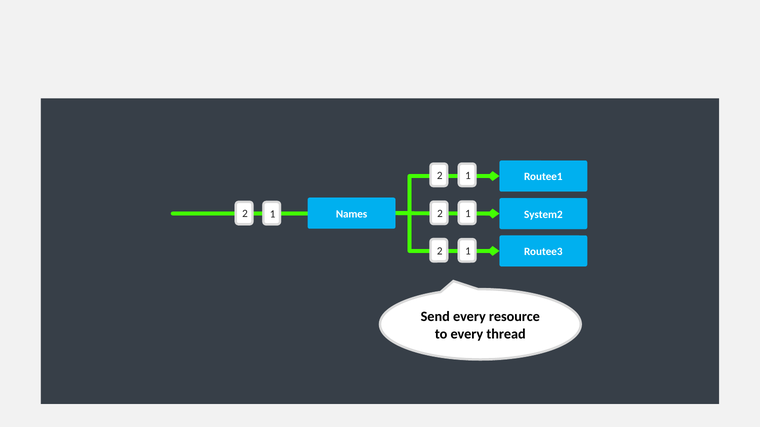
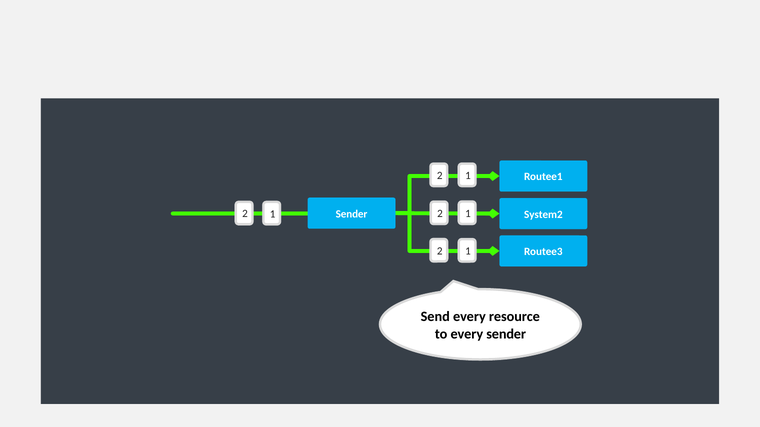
Names: Names -> Sender (352, 214)
every thread: thread -> sender (506, 334)
